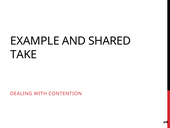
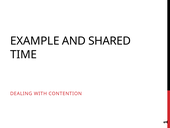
TAKE: TAKE -> TIME (24, 54)
